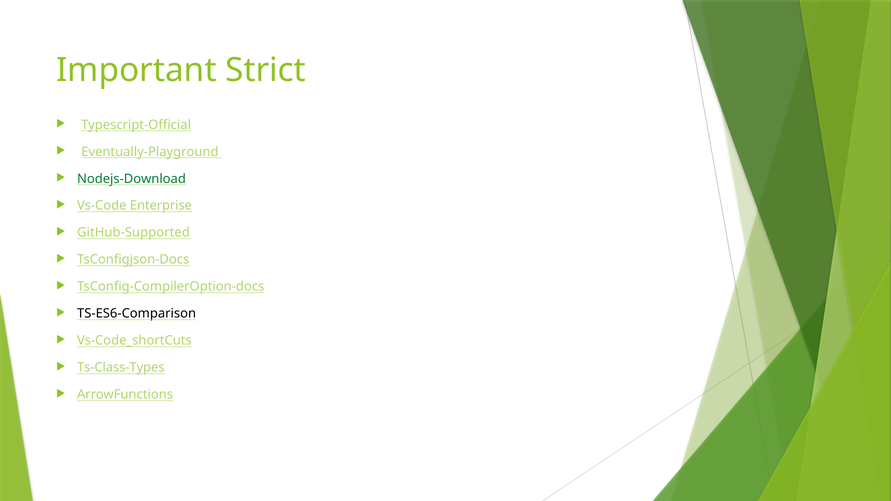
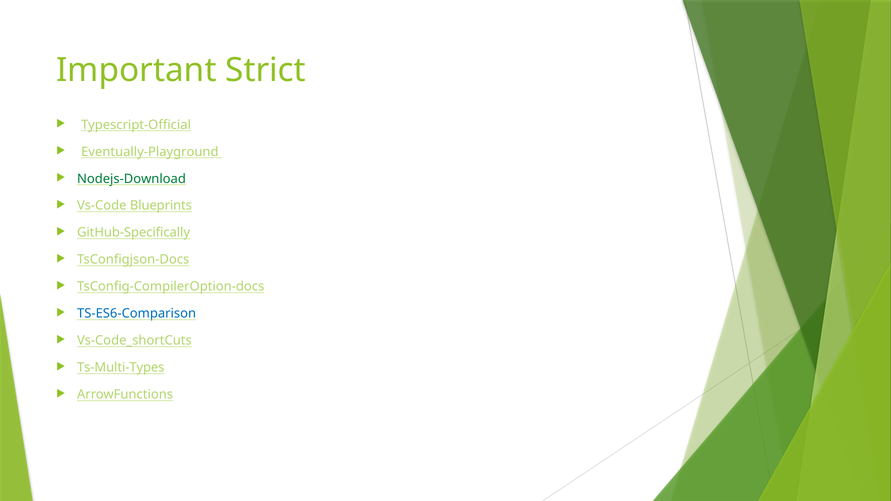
Enterprise: Enterprise -> Blueprints (161, 206)
GitHub-Supported: GitHub-Supported -> GitHub-Specifically (134, 233)
TS-ES6-Comparison colour: black -> blue (137, 314)
Ts-Class-Types: Ts-Class-Types -> Ts-Multi-Types (121, 368)
